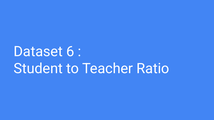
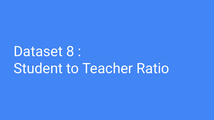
6: 6 -> 8 (70, 52)
